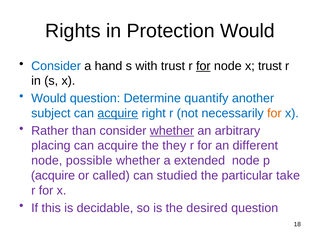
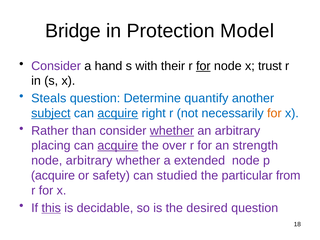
Rights: Rights -> Bridge (73, 31)
Protection Would: Would -> Model (247, 31)
Consider colour: blue -> purple (56, 66)
with trust: trust -> their (173, 66)
Would: Would -> Steals (49, 98)
subject underline: none -> present (51, 113)
acquire underline: none -> present (118, 146)
they: they -> over (174, 146)
different: different -> strength (255, 146)
node possible: possible -> arbitrary (89, 161)
called: called -> safety (111, 176)
take: take -> from (288, 176)
this underline: none -> present (51, 208)
